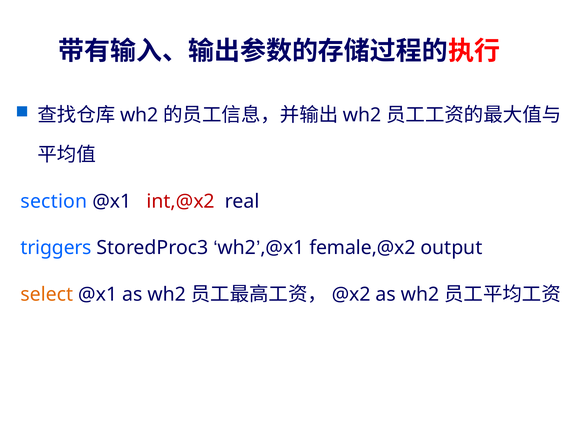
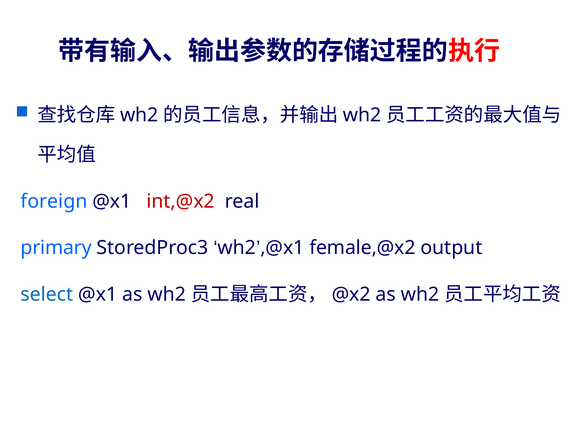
section: section -> foreign (54, 201)
triggers: triggers -> primary (56, 248)
select colour: orange -> blue (47, 294)
